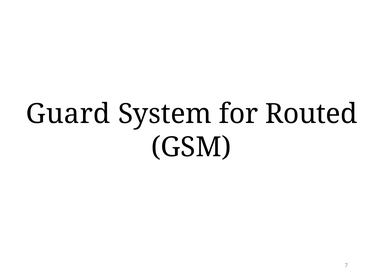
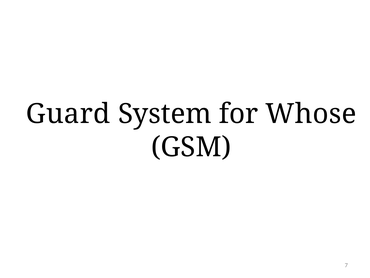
Routed: Routed -> Whose (311, 114)
